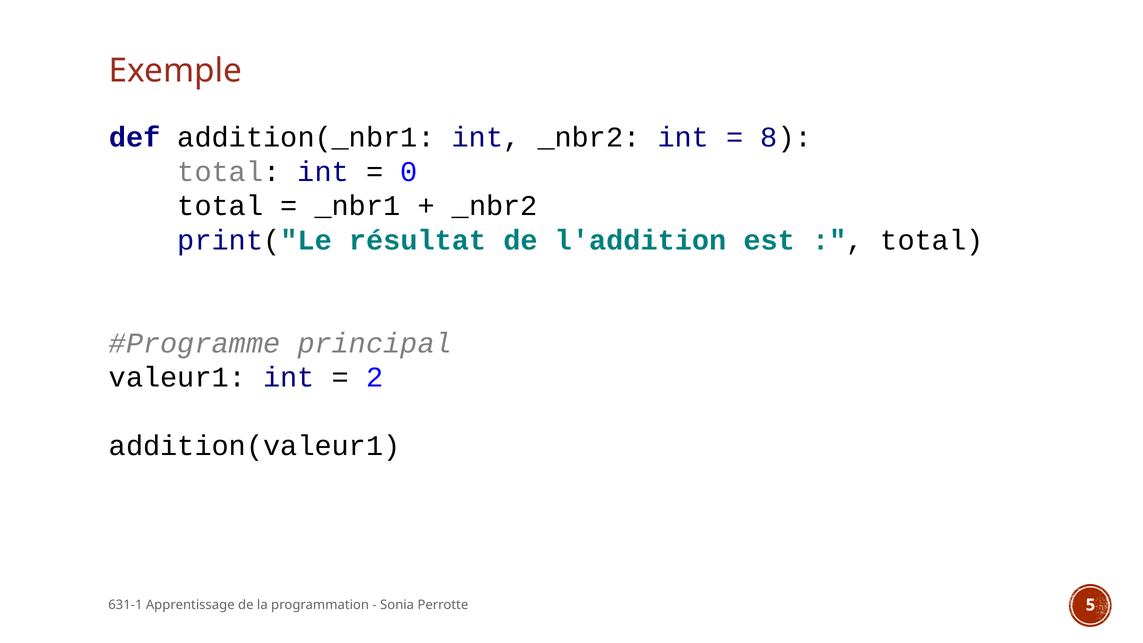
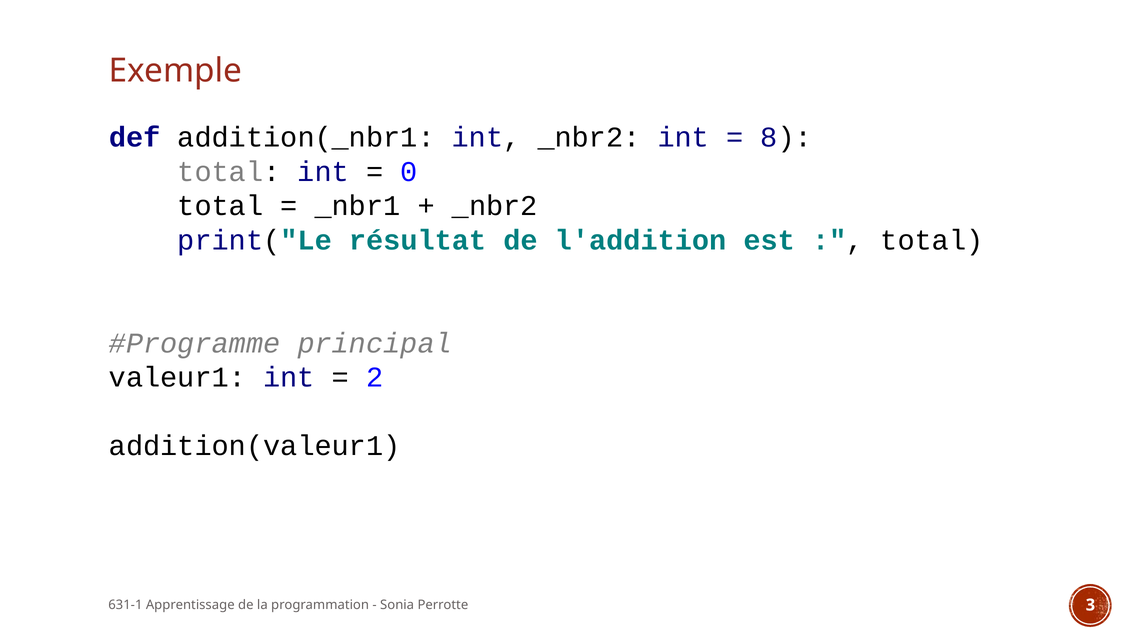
5: 5 -> 3 (1090, 605)
